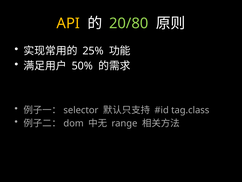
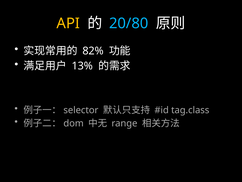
20/80 colour: light green -> light blue (129, 23)
25%: 25% -> 82% (93, 51)
50%: 50% -> 13% (82, 66)
